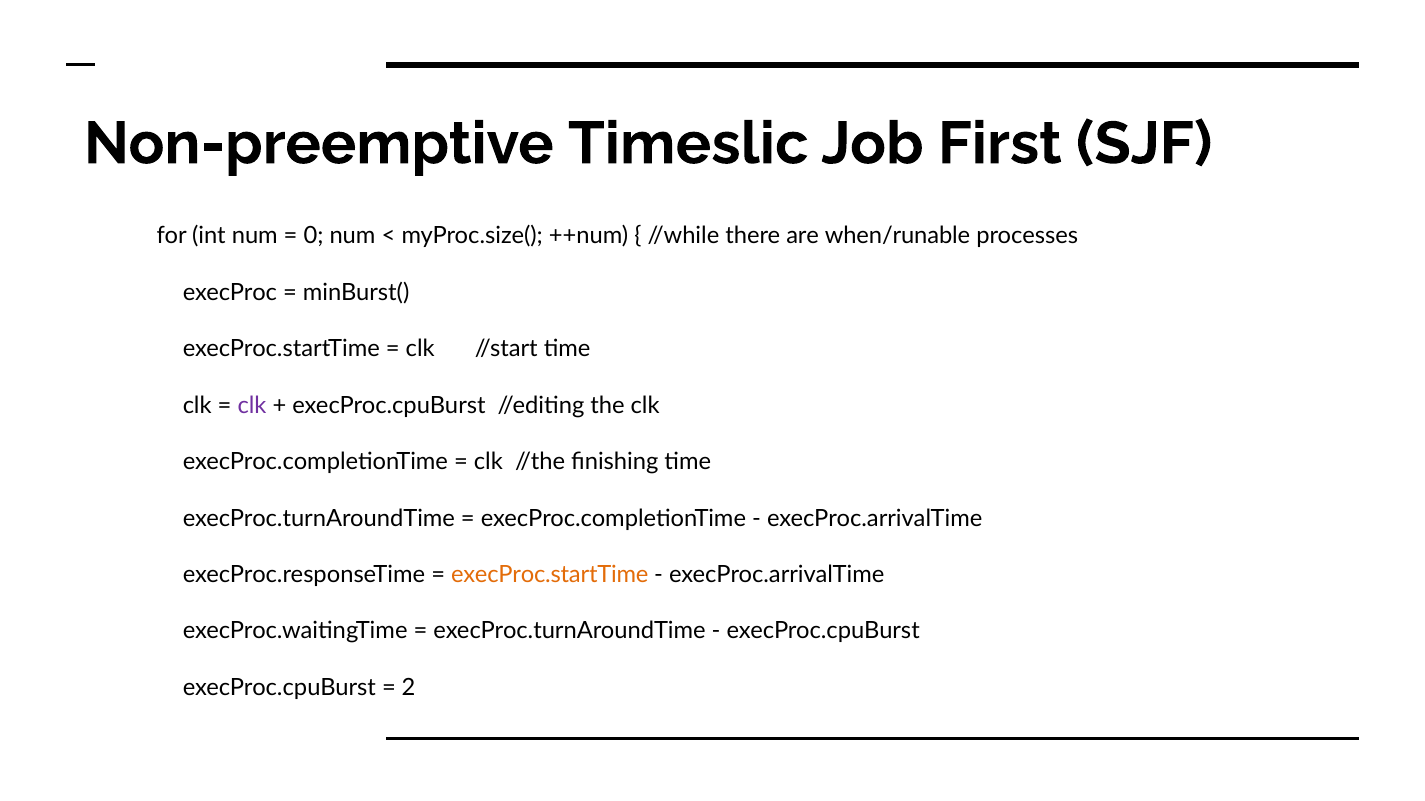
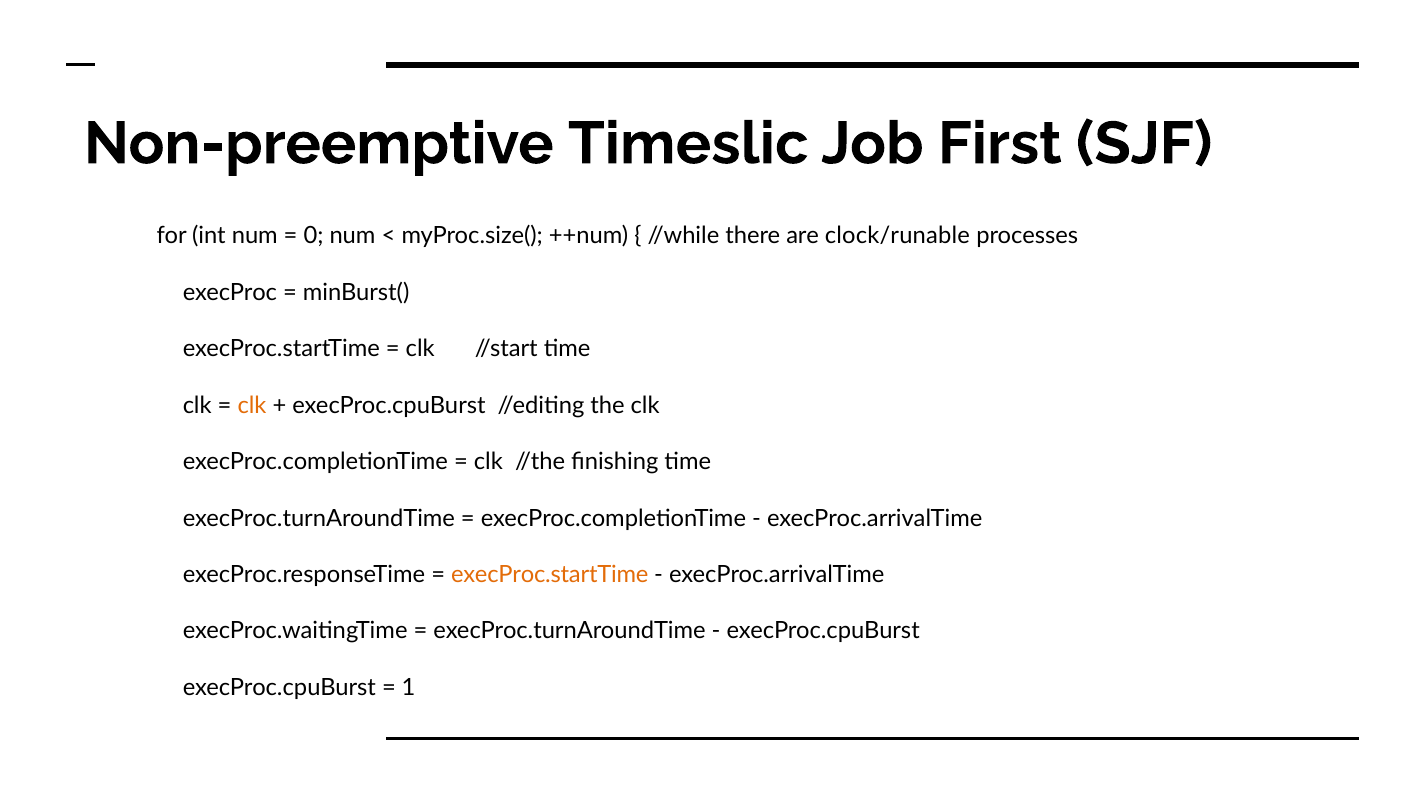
when/runable: when/runable -> clock/runable (897, 236)
clk colour: purple -> orange (252, 406)
2: 2 -> 1 (409, 688)
